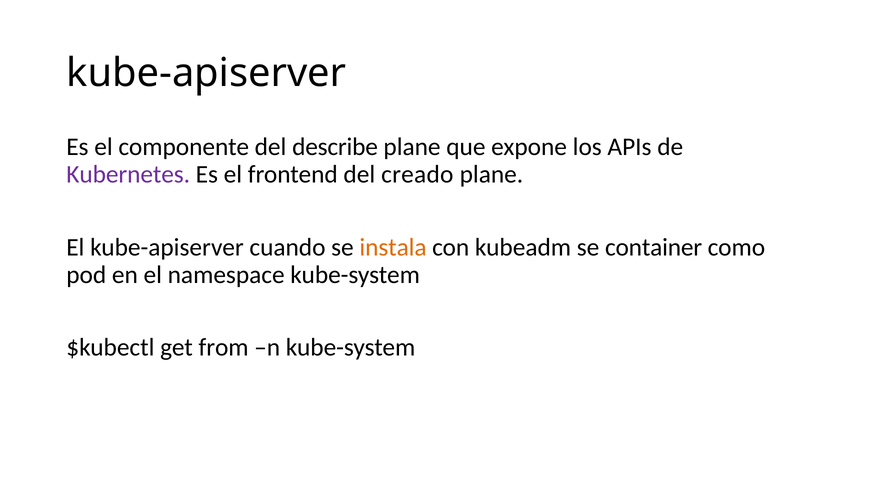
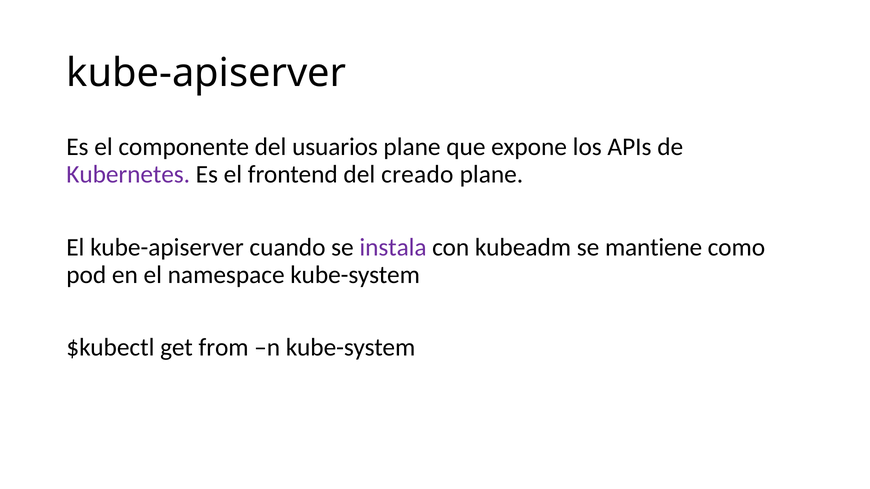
describe: describe -> usuarios (335, 147)
instala colour: orange -> purple (393, 247)
container: container -> mantiene (654, 247)
